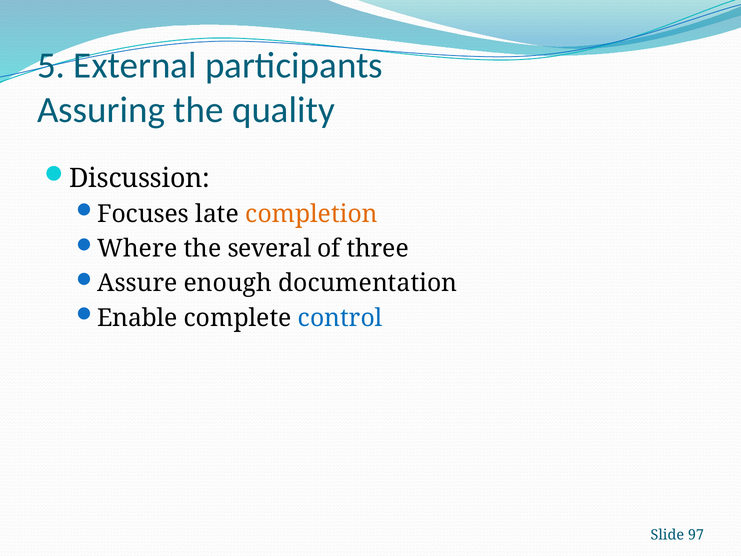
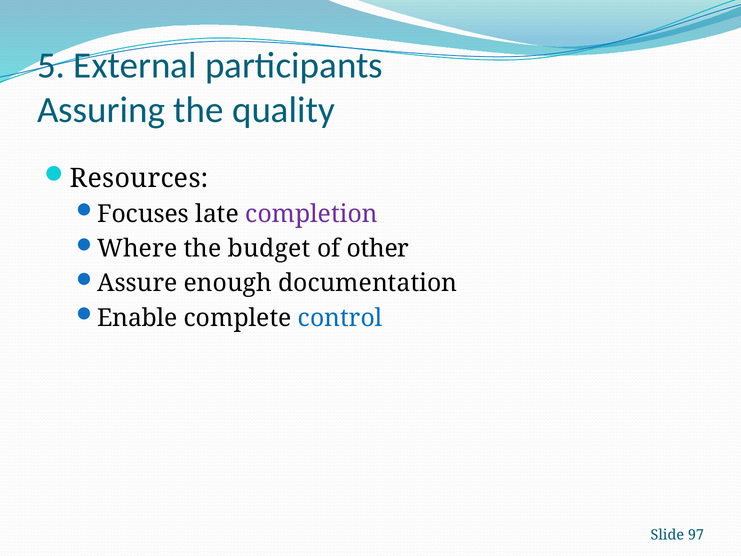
Discussion: Discussion -> Resources (139, 178)
completion colour: orange -> purple (312, 214)
several: several -> budget (269, 249)
three: three -> other (378, 249)
